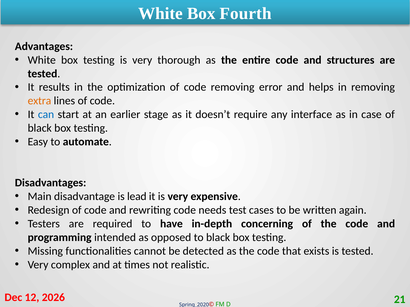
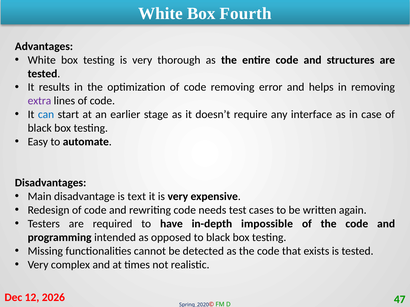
extra colour: orange -> purple (39, 101)
lead: lead -> text (137, 197)
concerning: concerning -> impossible (267, 224)
21: 21 -> 47 (400, 300)
